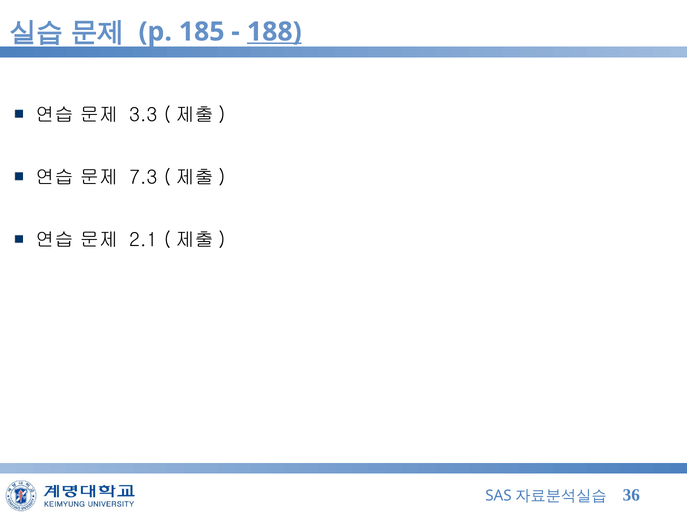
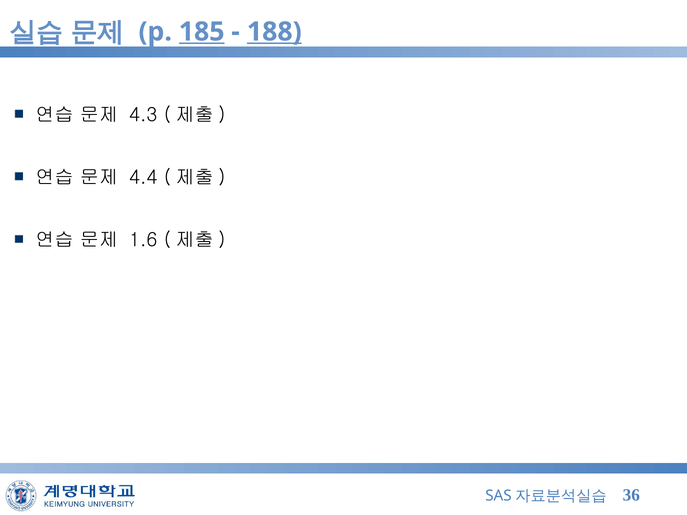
185 underline: none -> present (202, 32)
3.3: 3.3 -> 4.3 (143, 115)
7.3: 7.3 -> 4.4 (143, 178)
2.1: 2.1 -> 1.6 (143, 240)
